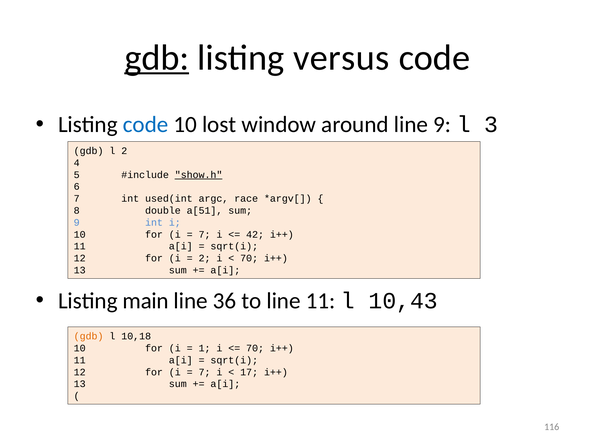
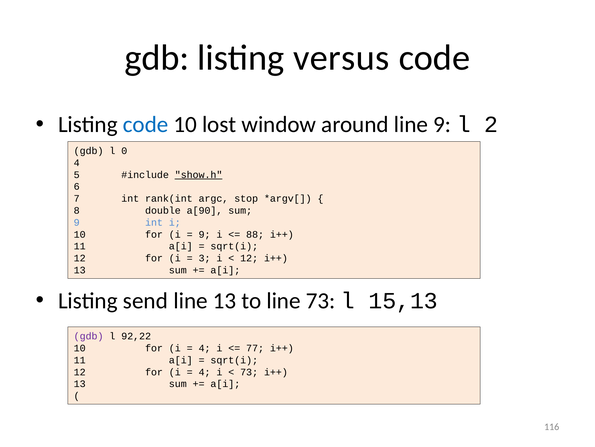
gdb underline: present -> none (157, 58)
3: 3 -> 2 (491, 124)
l 2: 2 -> 0 (124, 151)
used(int: used(int -> rank(int (169, 198)
race: race -> stop (246, 198)
a[51: a[51 -> a[90 (205, 210)
7: 7 -> 9 (205, 234)
42: 42 -> 88 (255, 234)
2: 2 -> 3 (205, 258)
70: 70 -> 12 (249, 258)
main: main -> send (145, 300)
line 36: 36 -> 13 (225, 300)
line 11: 11 -> 73 (321, 300)
10,43: 10,43 -> 15,13 (403, 300)
gdb colour: orange -> purple (89, 336)
10,18: 10,18 -> 92,22 (136, 336)
1: 1 -> 4 (205, 348)
70: 70 -> 77 (255, 348)
7: 7 -> 4 (205, 371)
17: 17 -> 73 (249, 371)
